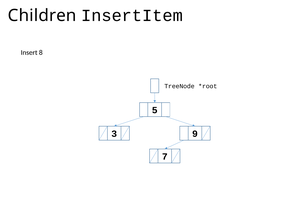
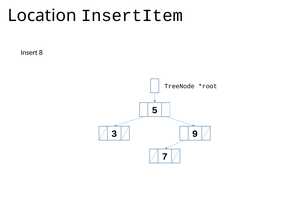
Children: Children -> Location (42, 16)
